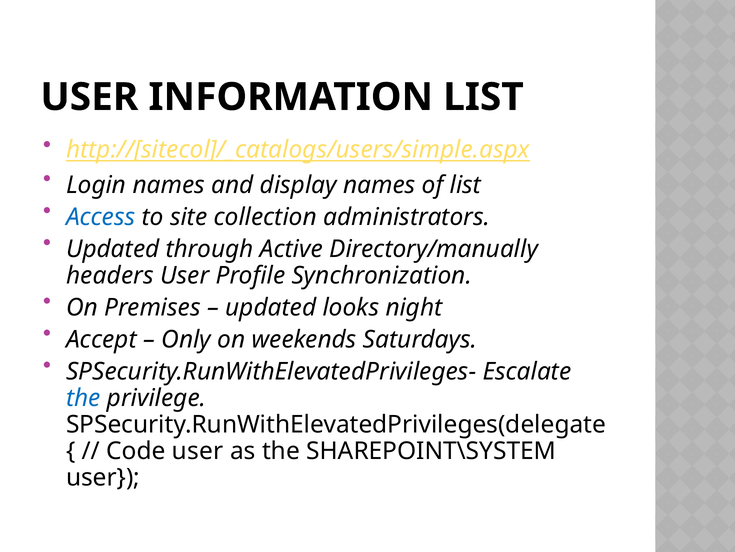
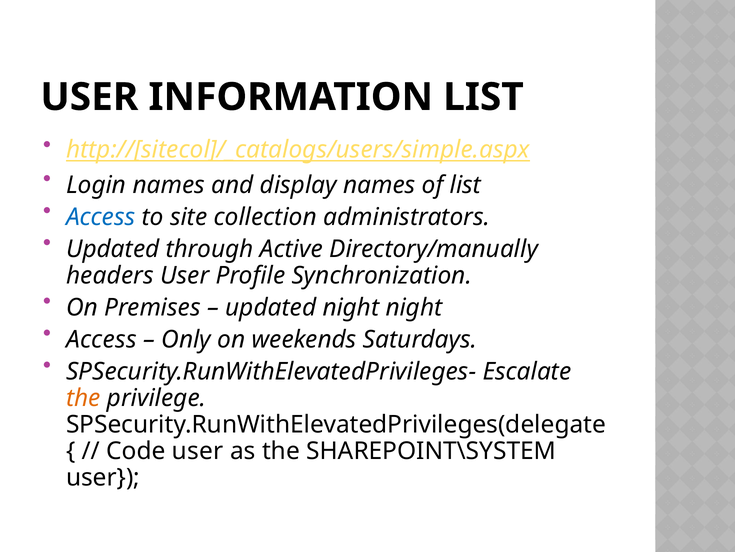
updated looks: looks -> night (351, 307)
Accept: Accept -> Access (101, 339)
the colour: blue -> orange (83, 398)
